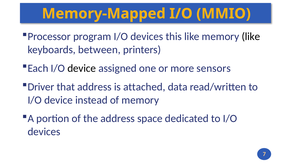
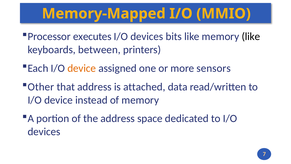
program: program -> executes (92, 37)
this: this -> bits (174, 37)
device colour: black -> orange (82, 68)
Driver: Driver -> Other (41, 87)
